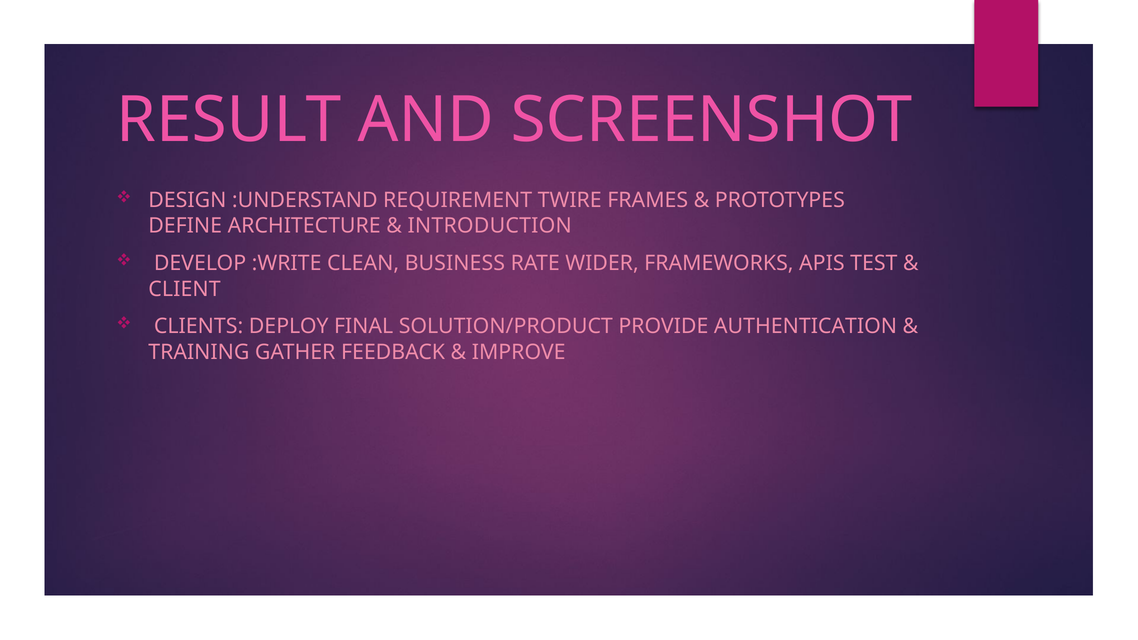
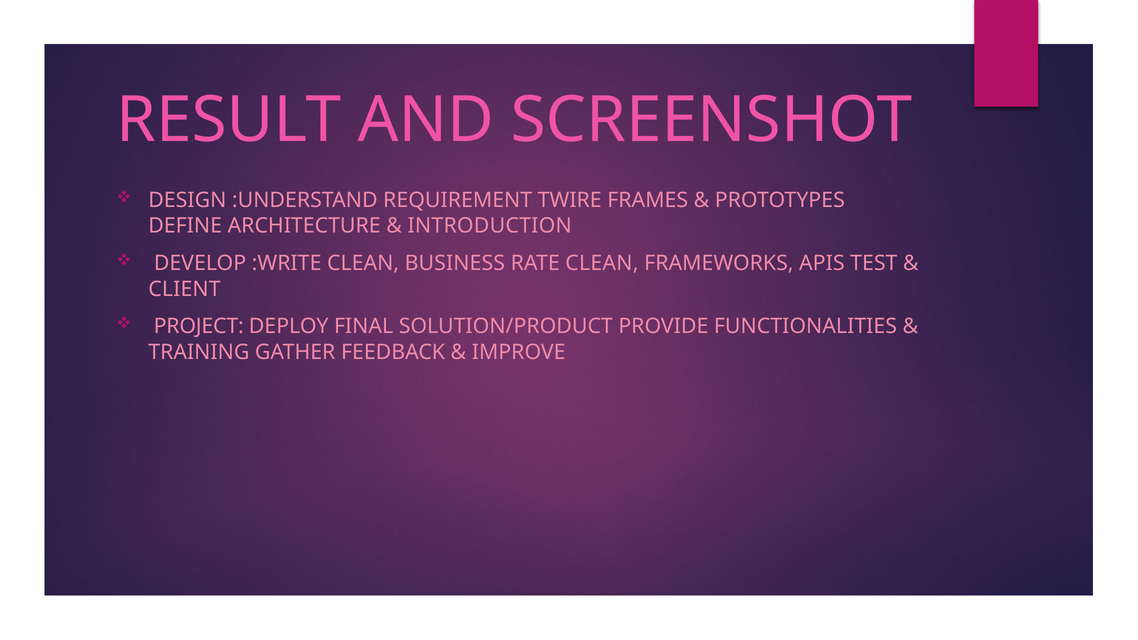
RATE WIDER: WIDER -> CLEAN (602, 263)
CLIENTS: CLIENTS -> PROJECT (199, 326)
AUTHENTICATION: AUTHENTICATION -> FUNCTIONALITIES (805, 326)
